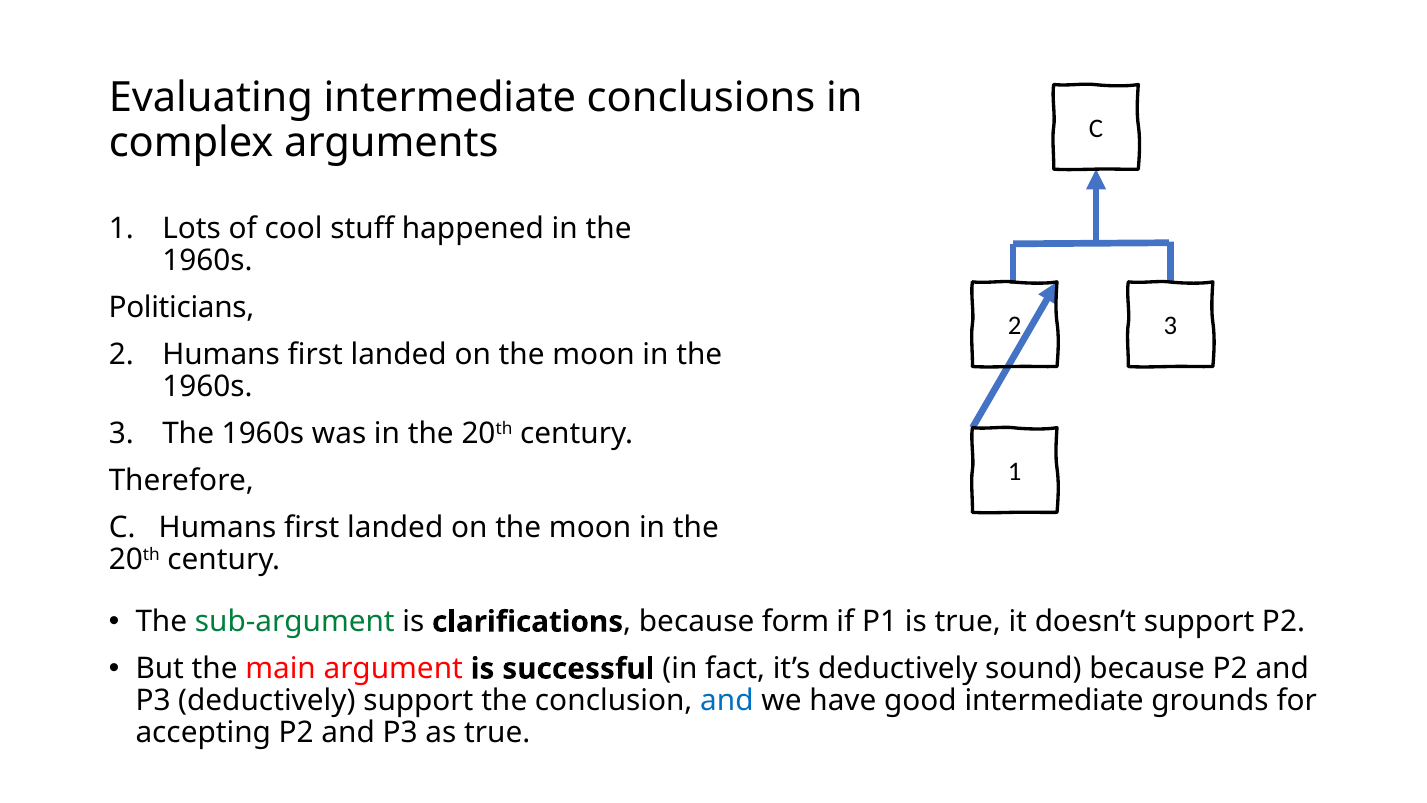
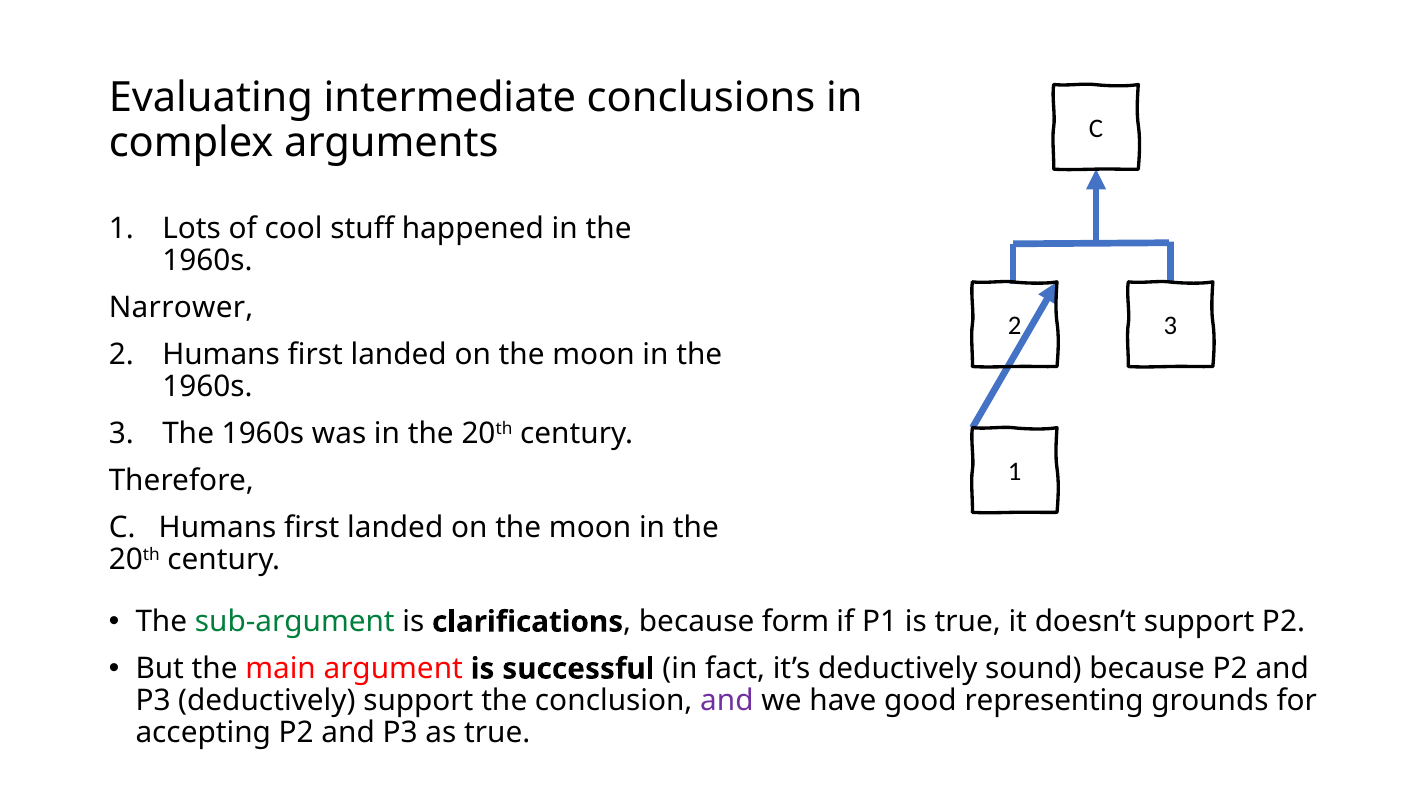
Politicians: Politicians -> Narrower (181, 308)
and colour: blue -> purple (727, 701)
good intermediate: intermediate -> representing (1054, 701)
